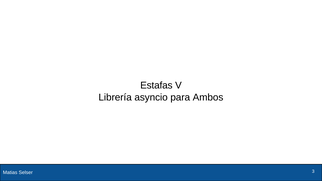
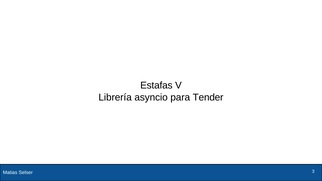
Ambos: Ambos -> Tender (208, 97)
